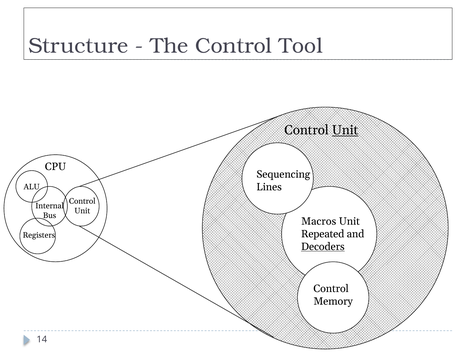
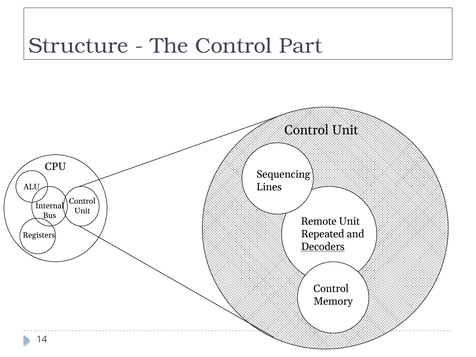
Tool: Tool -> Part (301, 46)
Unit underline: present -> none (345, 130)
Macros: Macros -> Remote (319, 221)
